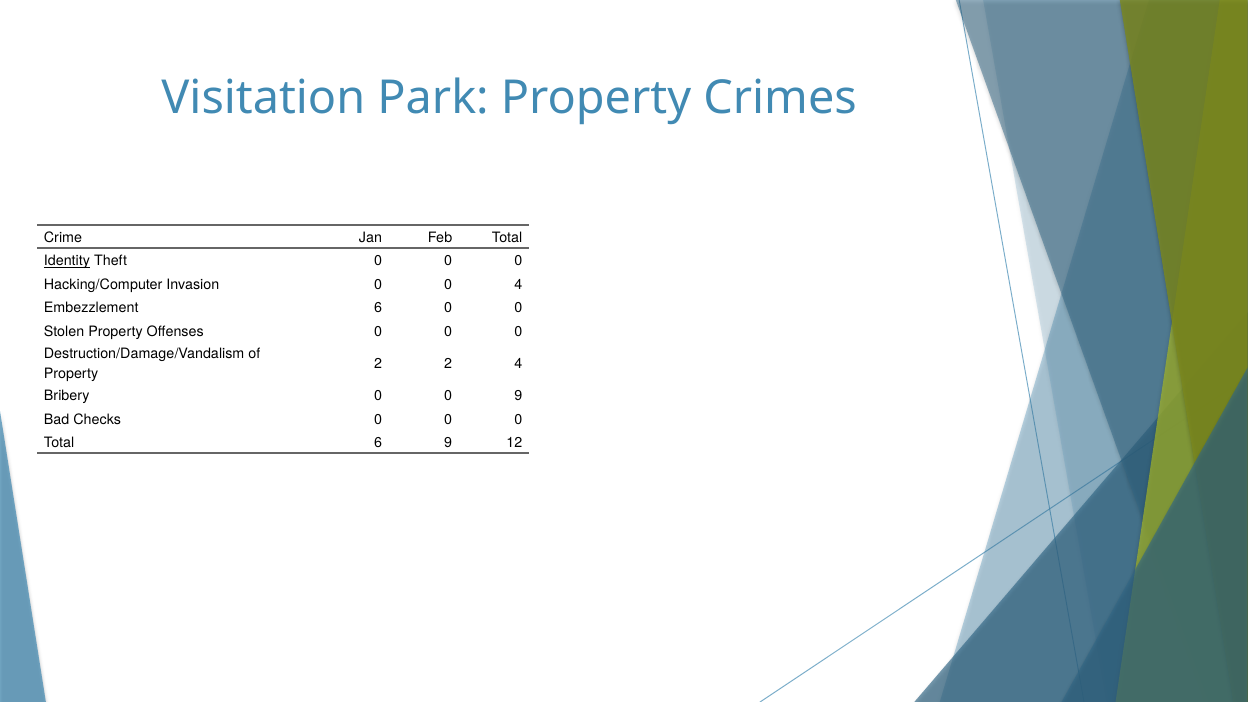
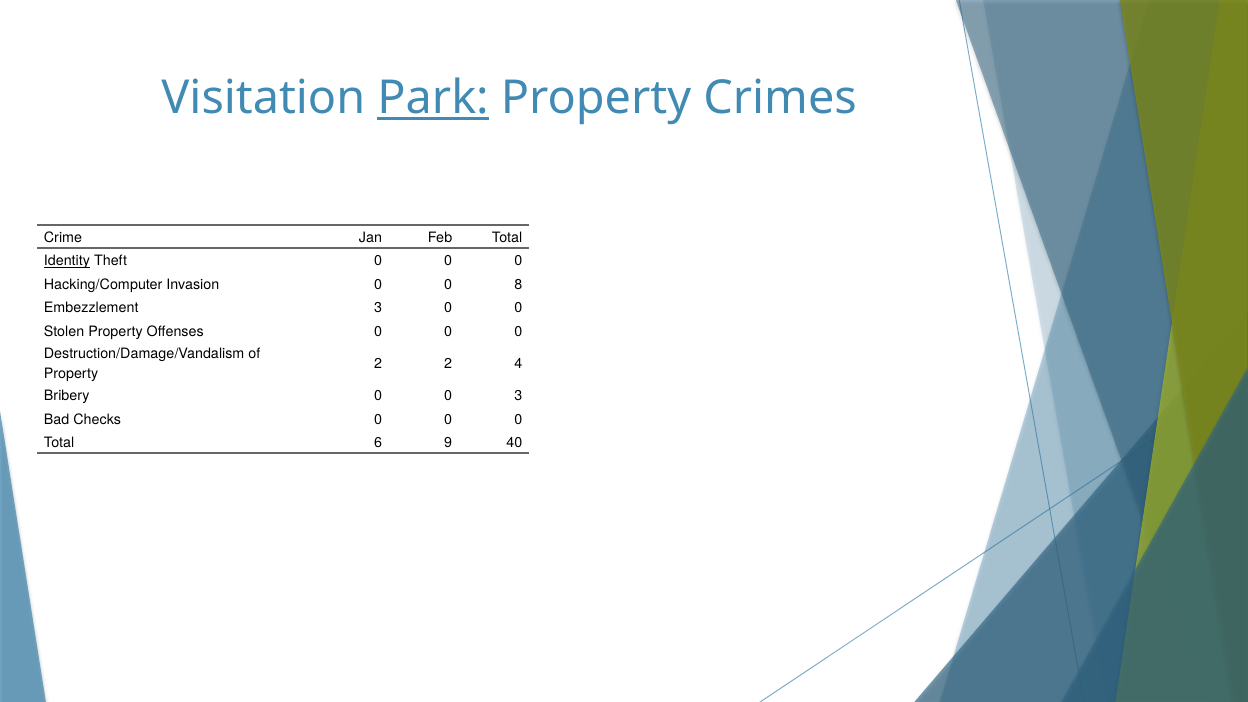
Park underline: none -> present (433, 98)
0 4: 4 -> 8 (518, 285)
Embezzlement 6: 6 -> 3 (378, 308)
0 9: 9 -> 3 (518, 396)
12: 12 -> 40 (514, 443)
